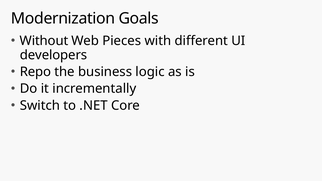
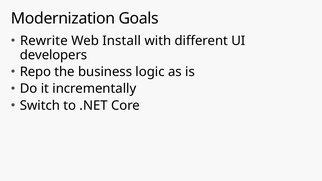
Without: Without -> Rewrite (44, 41)
Pieces: Pieces -> Install (122, 41)
